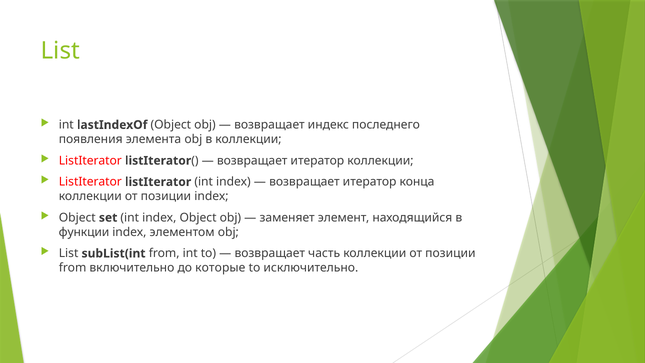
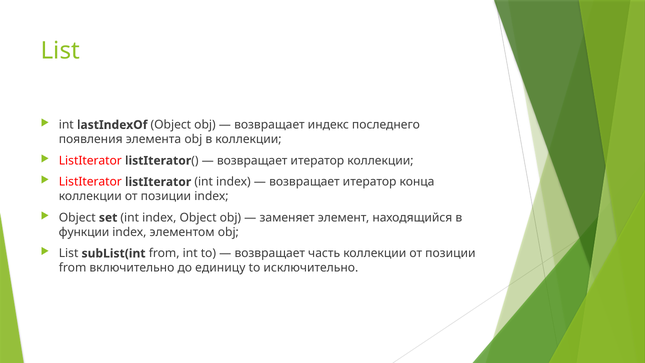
которые: которые -> единицу (220, 268)
